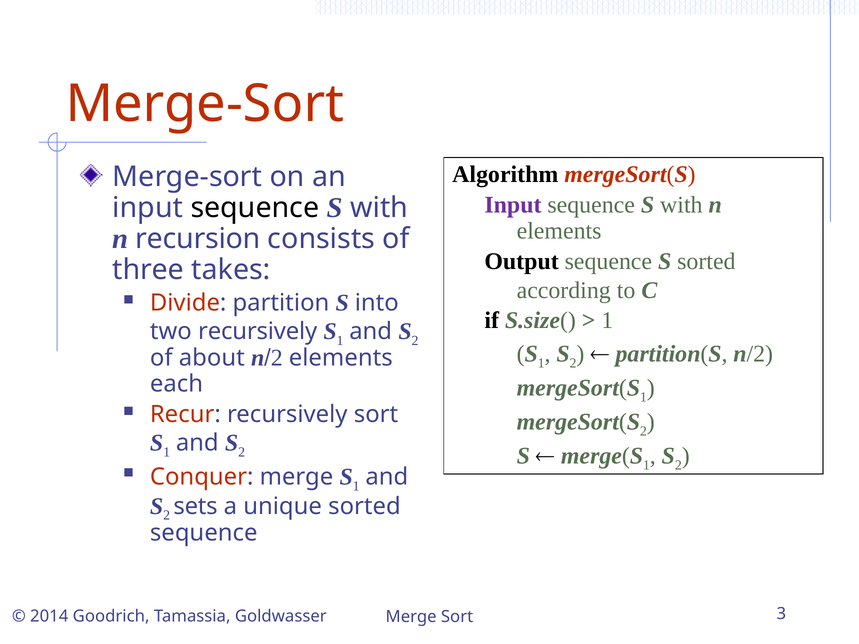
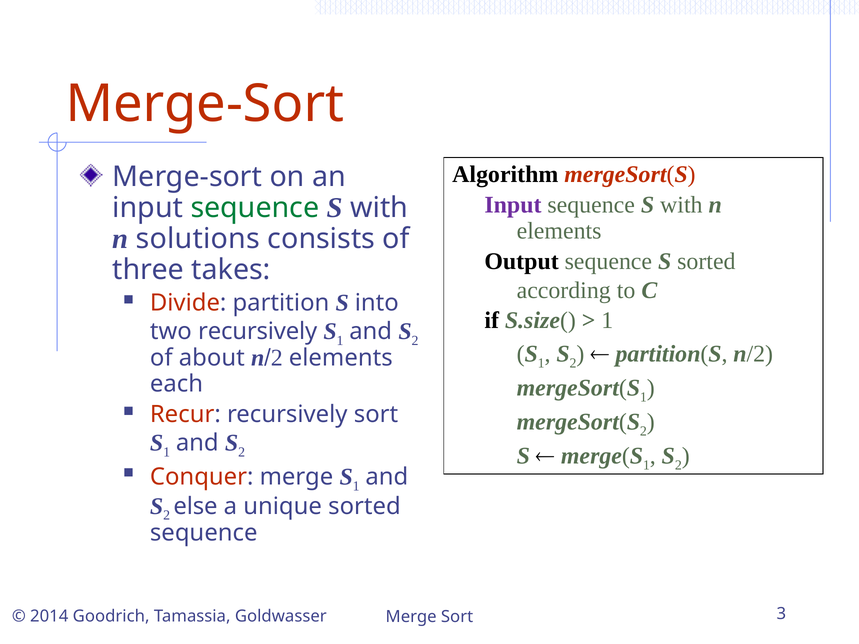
sequence colour: black -> green (255, 208)
recursion: recursion -> solutions (198, 239)
sets: sets -> else (196, 506)
